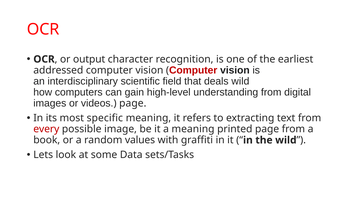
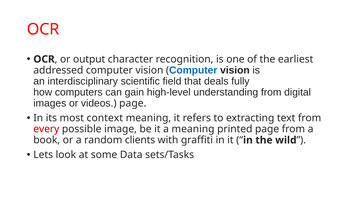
Computer colour: red -> blue (193, 70)
deals wild: wild -> fully (240, 81)
specific: specific -> context (105, 118)
values: values -> clients (140, 140)
